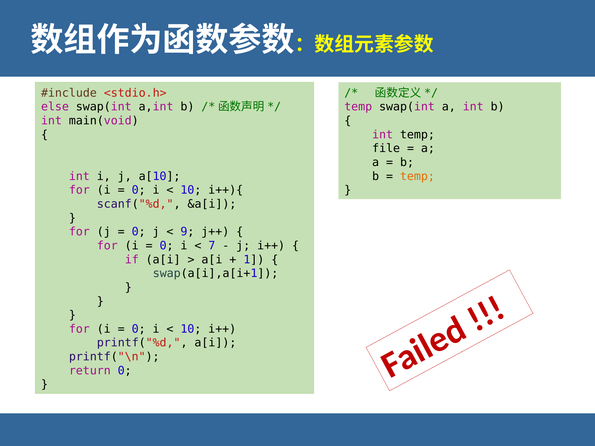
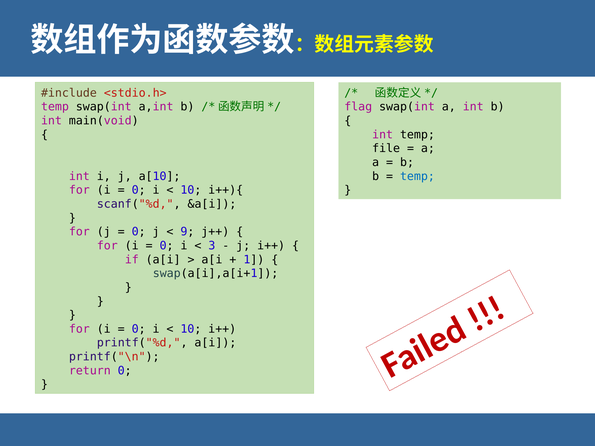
else: else -> temp (55, 107)
temp: temp -> flag (358, 107)
temp colour: orange -> blue (417, 176)
7: 7 -> 3 (212, 246)
